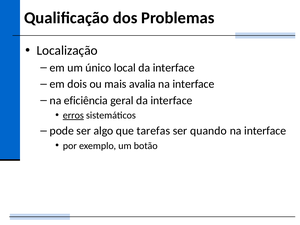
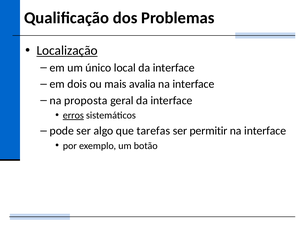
Localização underline: none -> present (67, 51)
eficiência: eficiência -> proposta (86, 100)
quando: quando -> permitir (209, 131)
